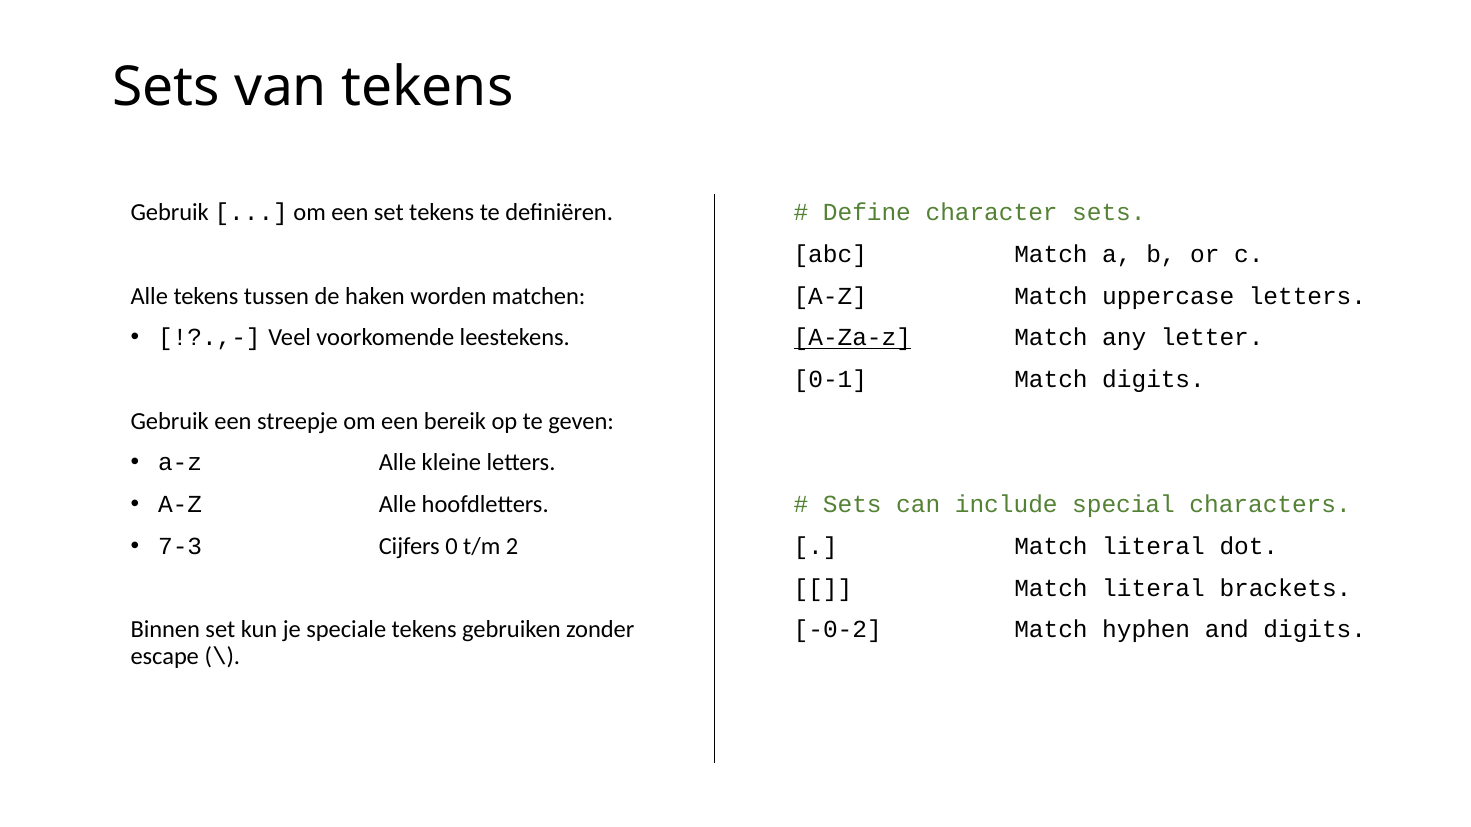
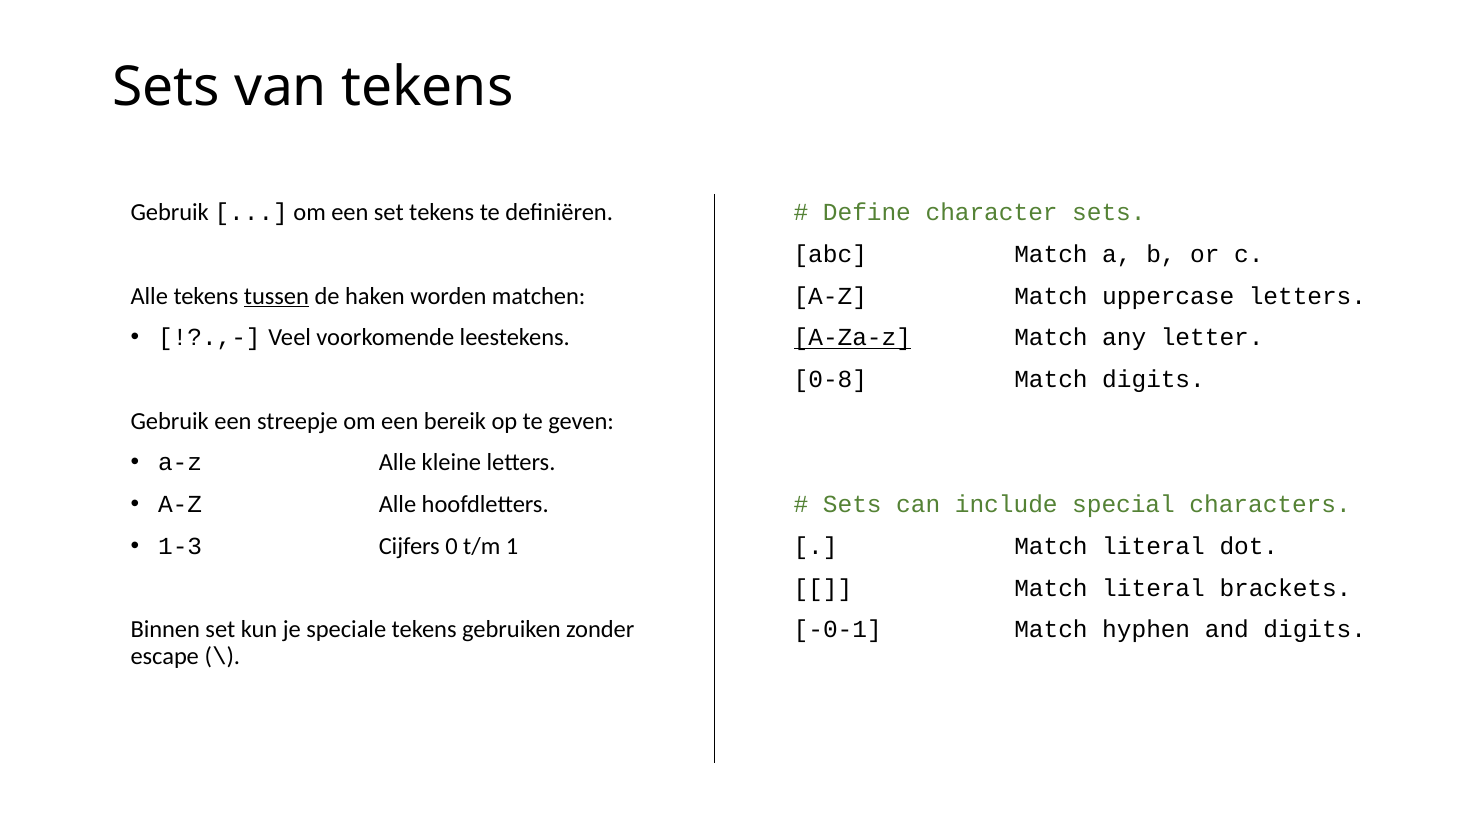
tussen underline: none -> present (276, 296)
0-1: 0-1 -> 0-8 (830, 380)
7-3: 7-3 -> 1-3 (180, 547)
2: 2 -> 1 (512, 547)
-0-2: -0-2 -> -0-1 (838, 630)
